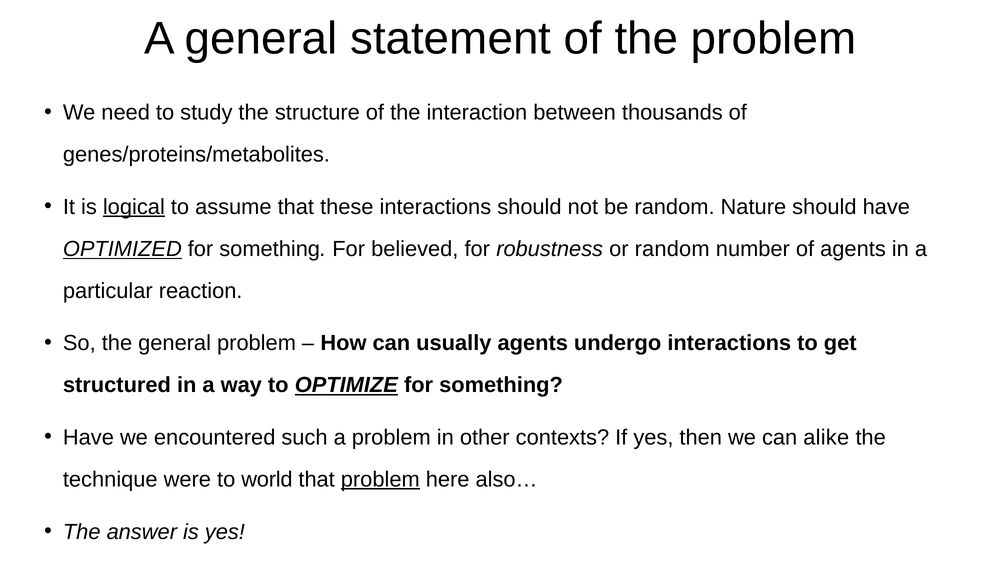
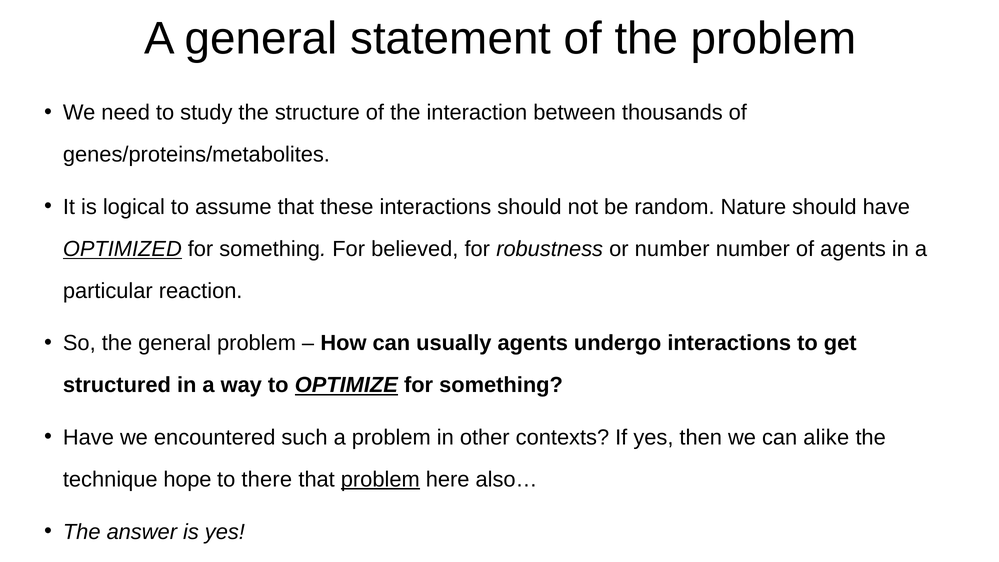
logical underline: present -> none (134, 207)
or random: random -> number (672, 249)
were: were -> hope (187, 479)
world: world -> there (267, 479)
